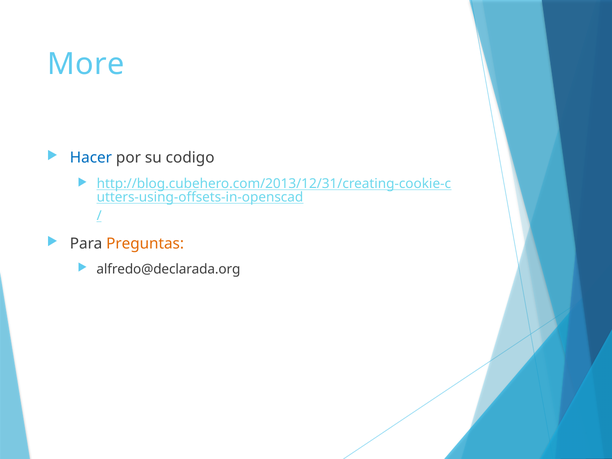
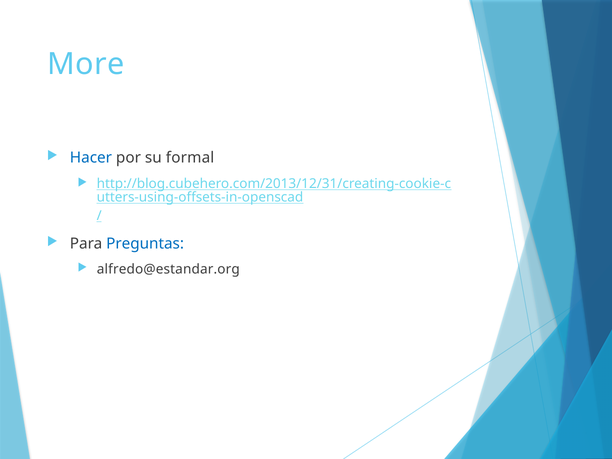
codigo: codigo -> formal (190, 158)
Preguntas colour: orange -> blue (145, 244)
alfredo@declarada.org: alfredo@declarada.org -> alfredo@estandar.org (168, 269)
